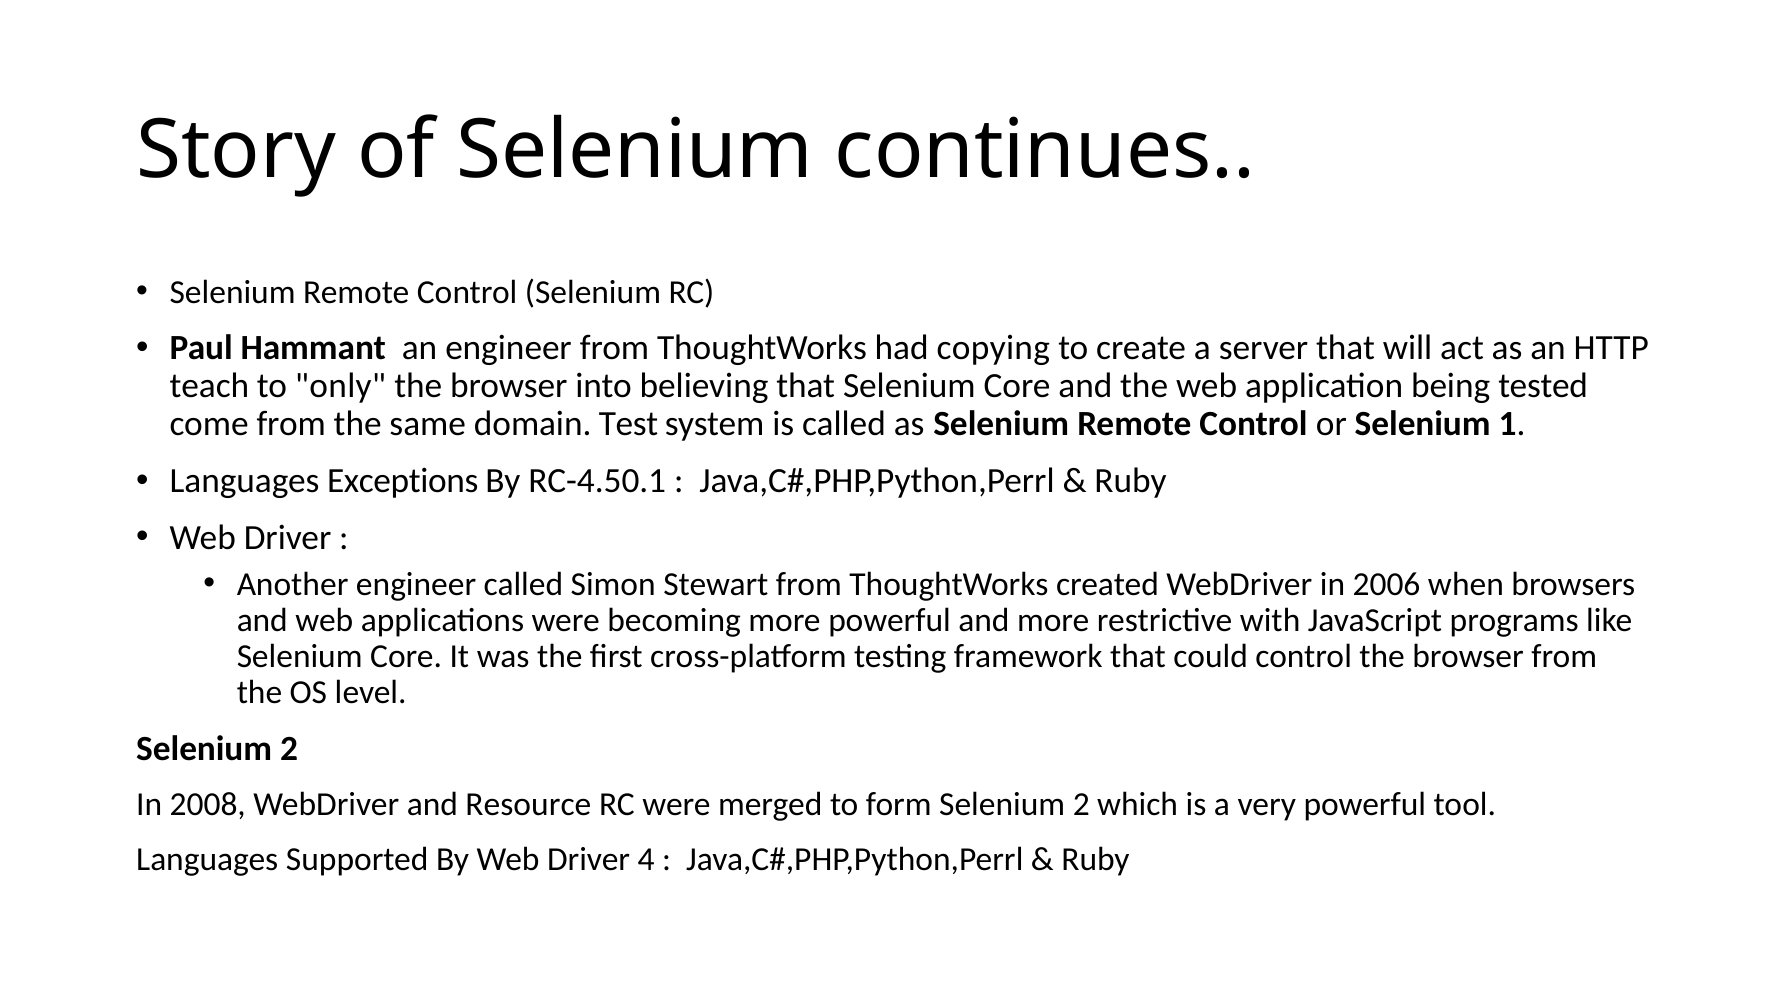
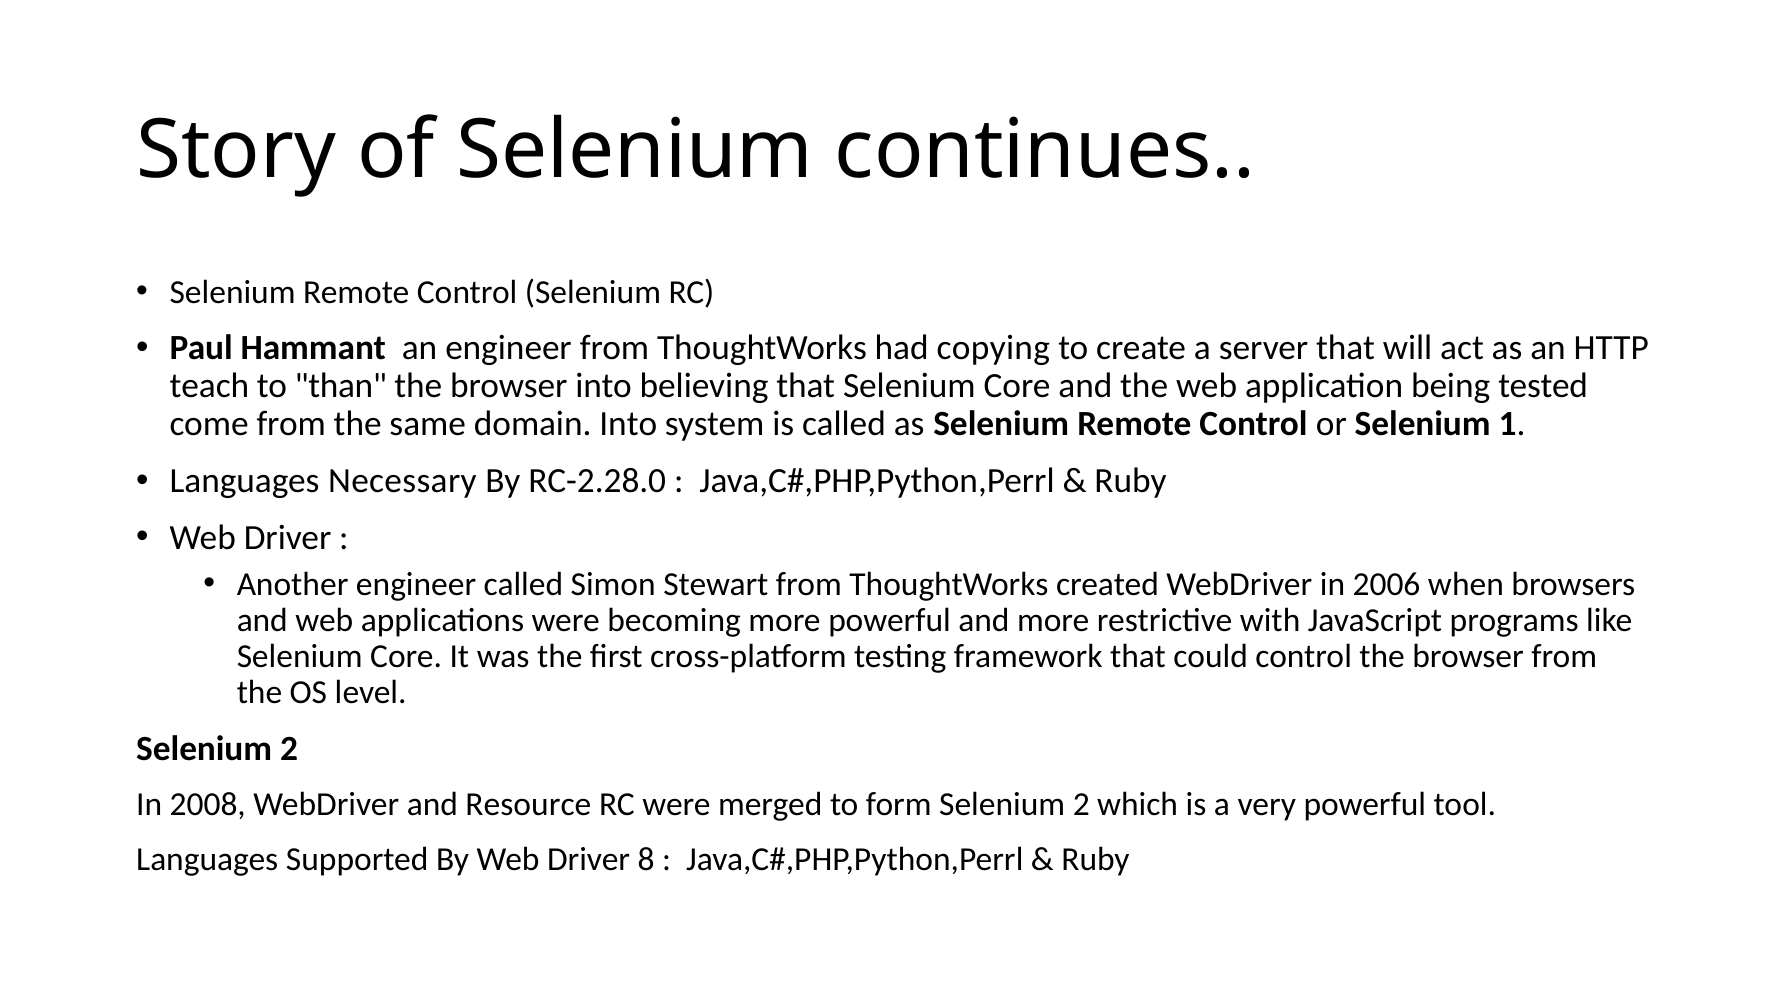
only: only -> than (341, 386)
domain Test: Test -> Into (628, 424)
Exceptions: Exceptions -> Necessary (402, 481)
RC-4.50.1: RC-4.50.1 -> RC-2.28.0 (597, 481)
4: 4 -> 8 (646, 859)
